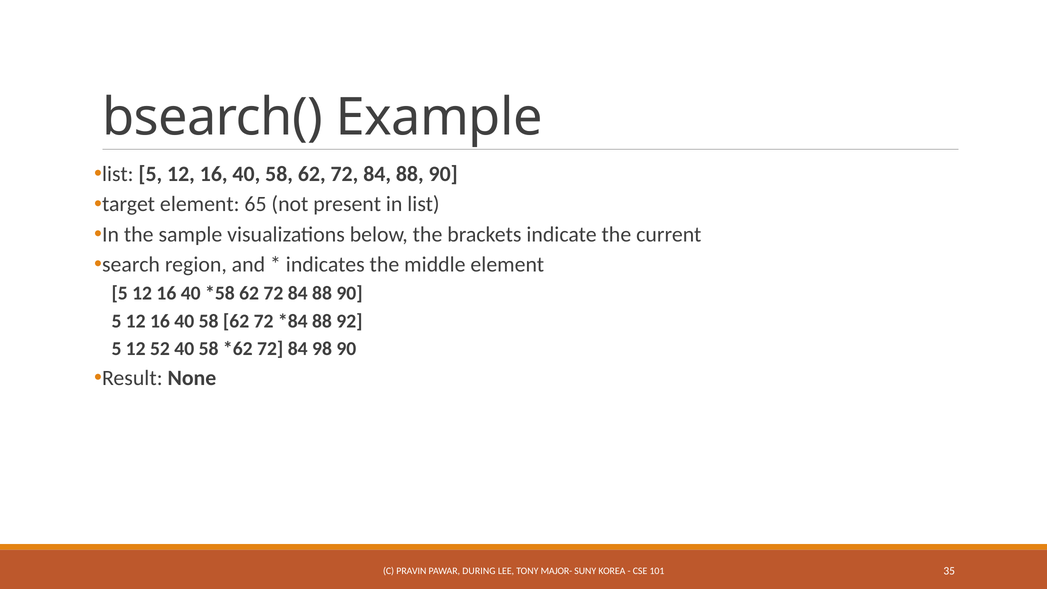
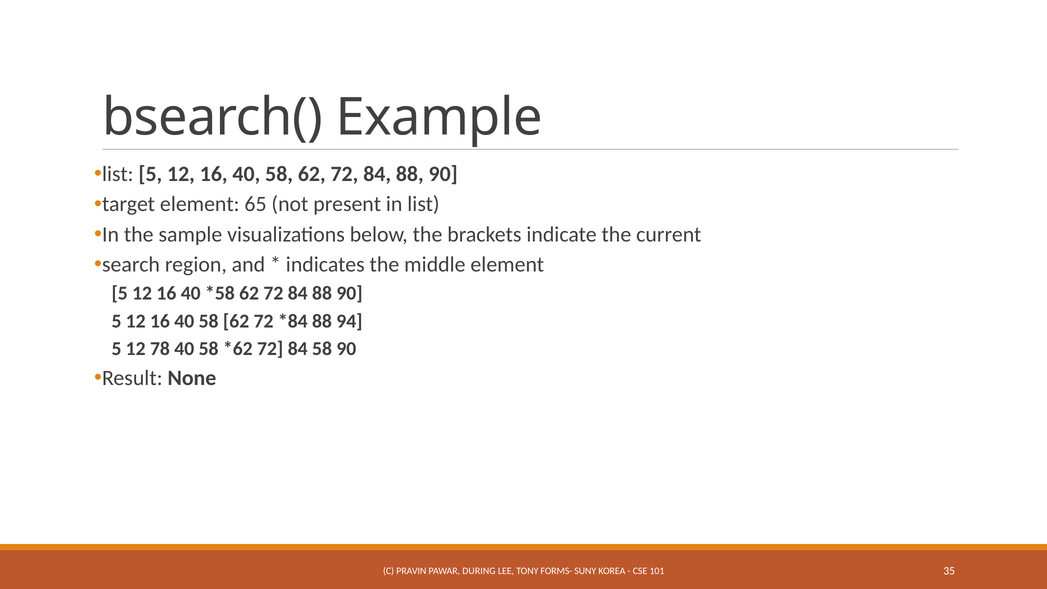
92: 92 -> 94 (349, 321)
52: 52 -> 78 (160, 349)
84 98: 98 -> 58 (322, 349)
MAJOR-: MAJOR- -> FORMS- (556, 571)
